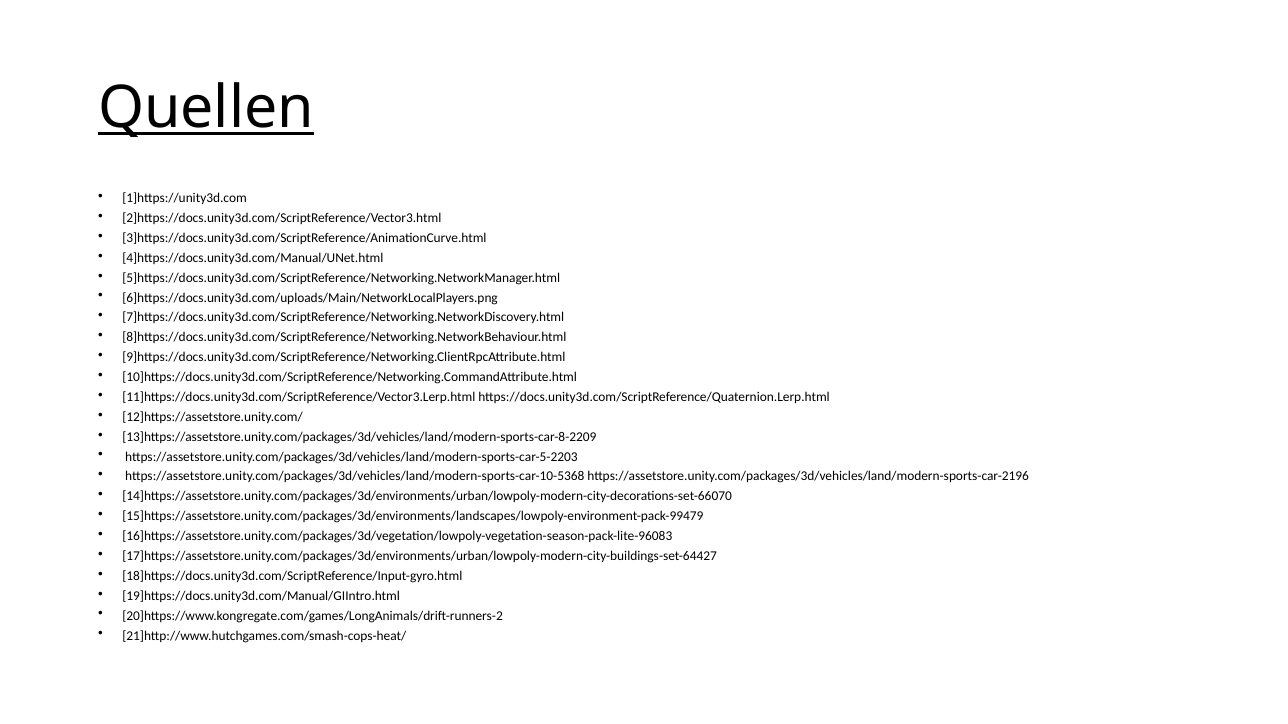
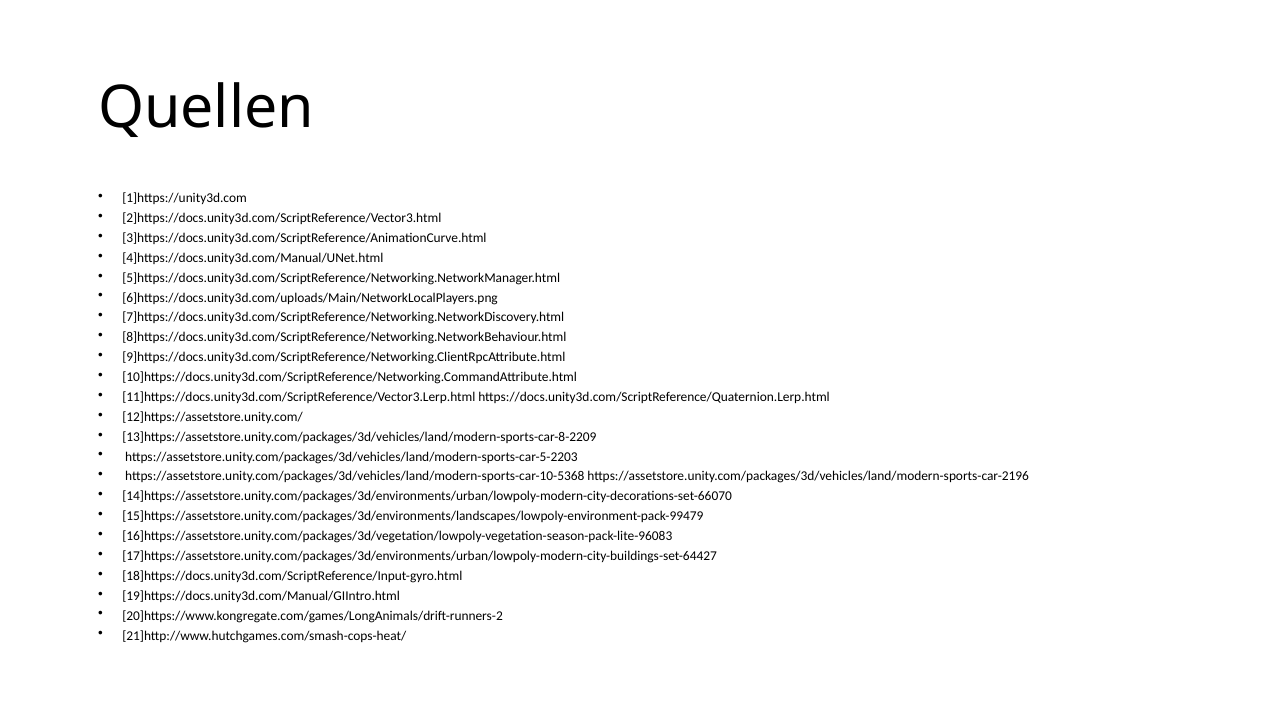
Quellen underline: present -> none (206, 108)
